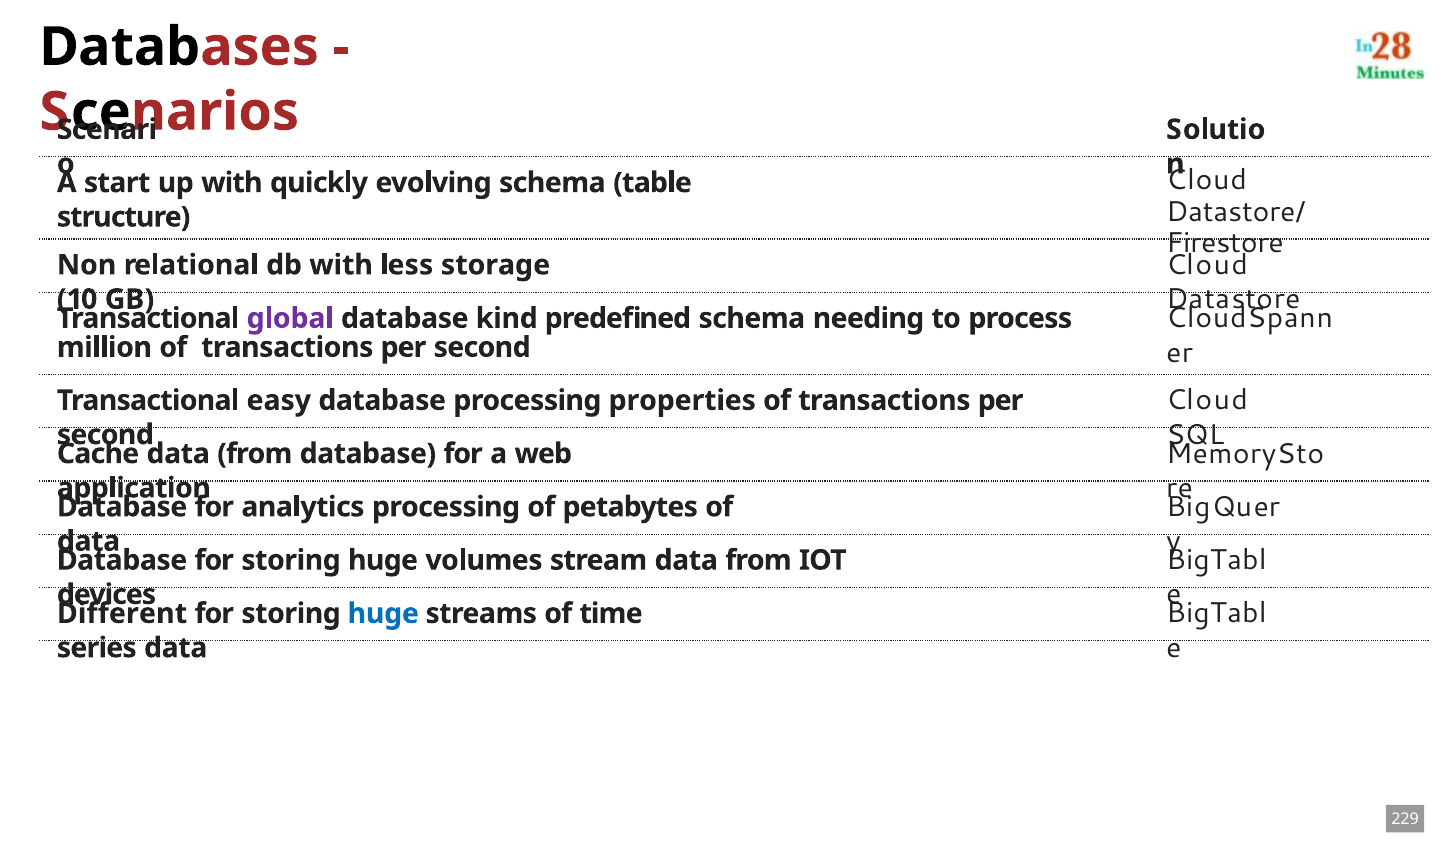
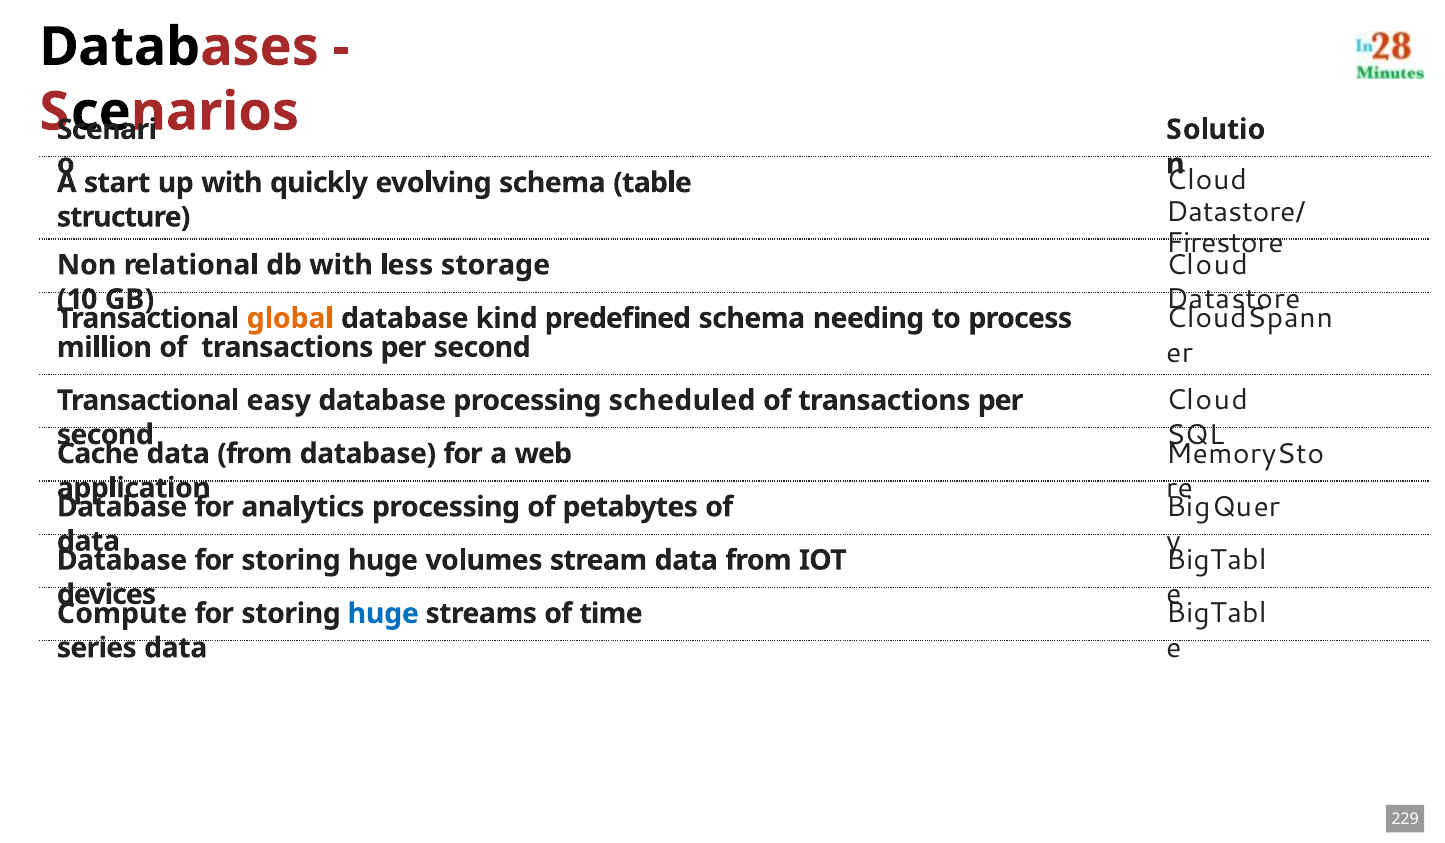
global colour: purple -> orange (290, 318)
properties: properties -> scheduled (682, 400)
Different: Different -> Compute (122, 614)
